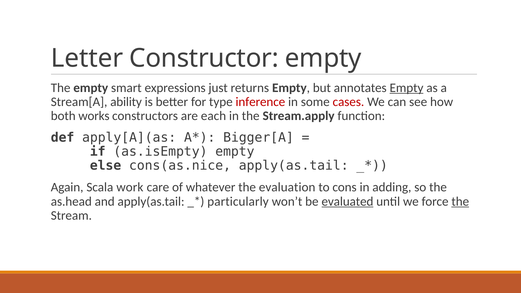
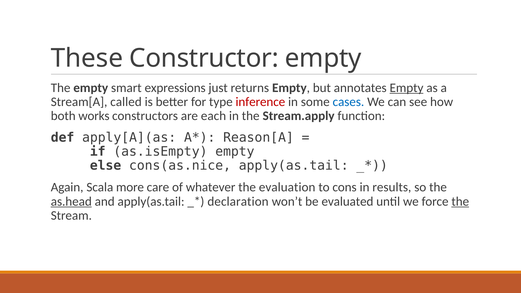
Letter: Letter -> These (87, 58)
ability: ability -> called (126, 102)
cases colour: red -> blue (348, 102)
Bigger[A: Bigger[A -> Reason[A (259, 138)
work: work -> more (130, 187)
adding: adding -> results (392, 187)
as.head underline: none -> present (71, 201)
particularly: particularly -> declaration (238, 201)
evaluated underline: present -> none (347, 201)
